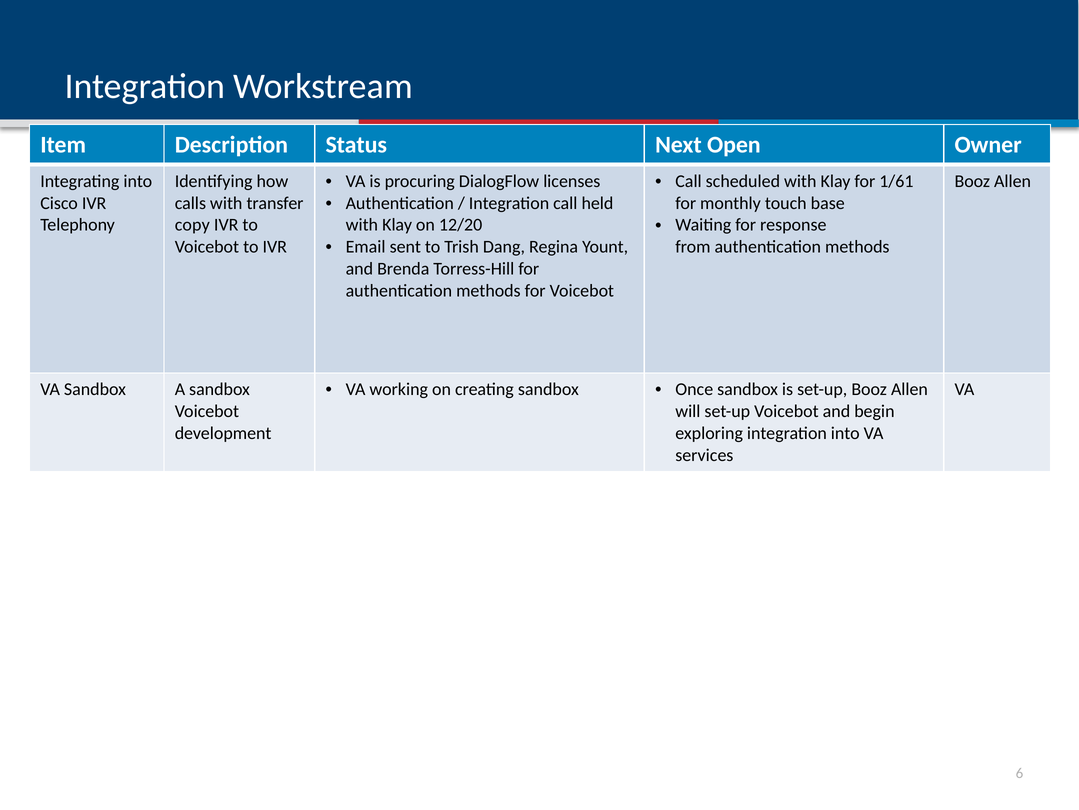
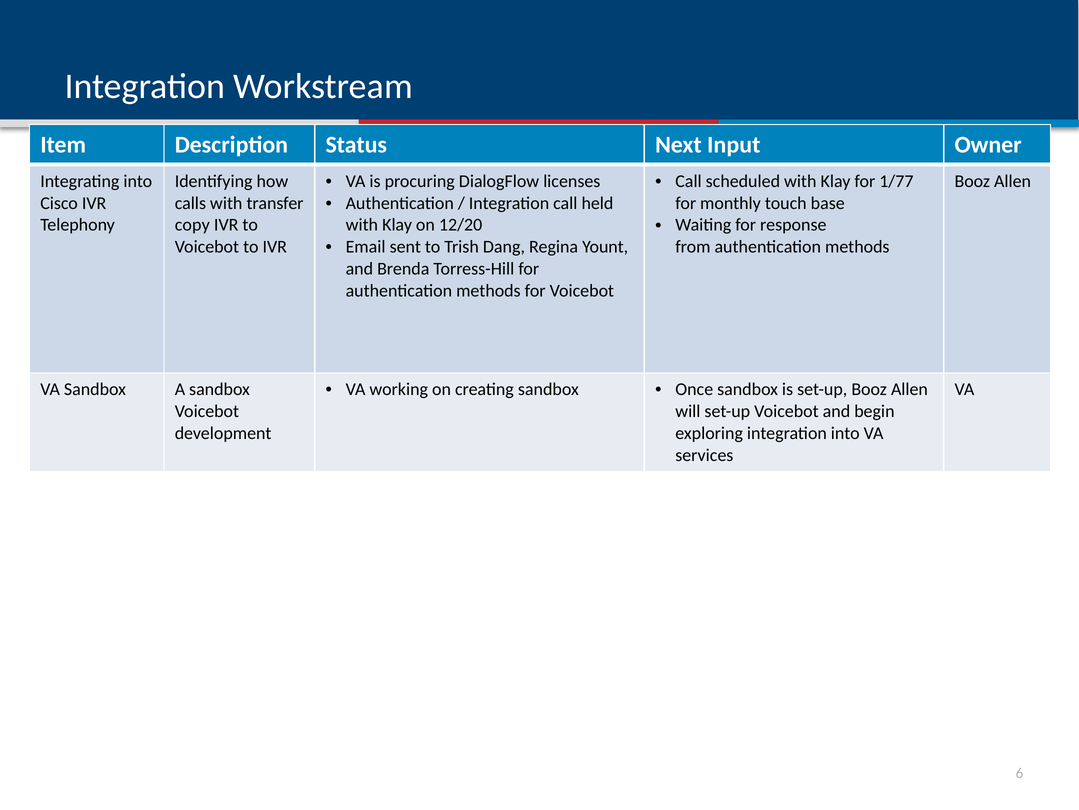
Open: Open -> Input (734, 145)
1/61: 1/61 -> 1/77 (896, 181)
